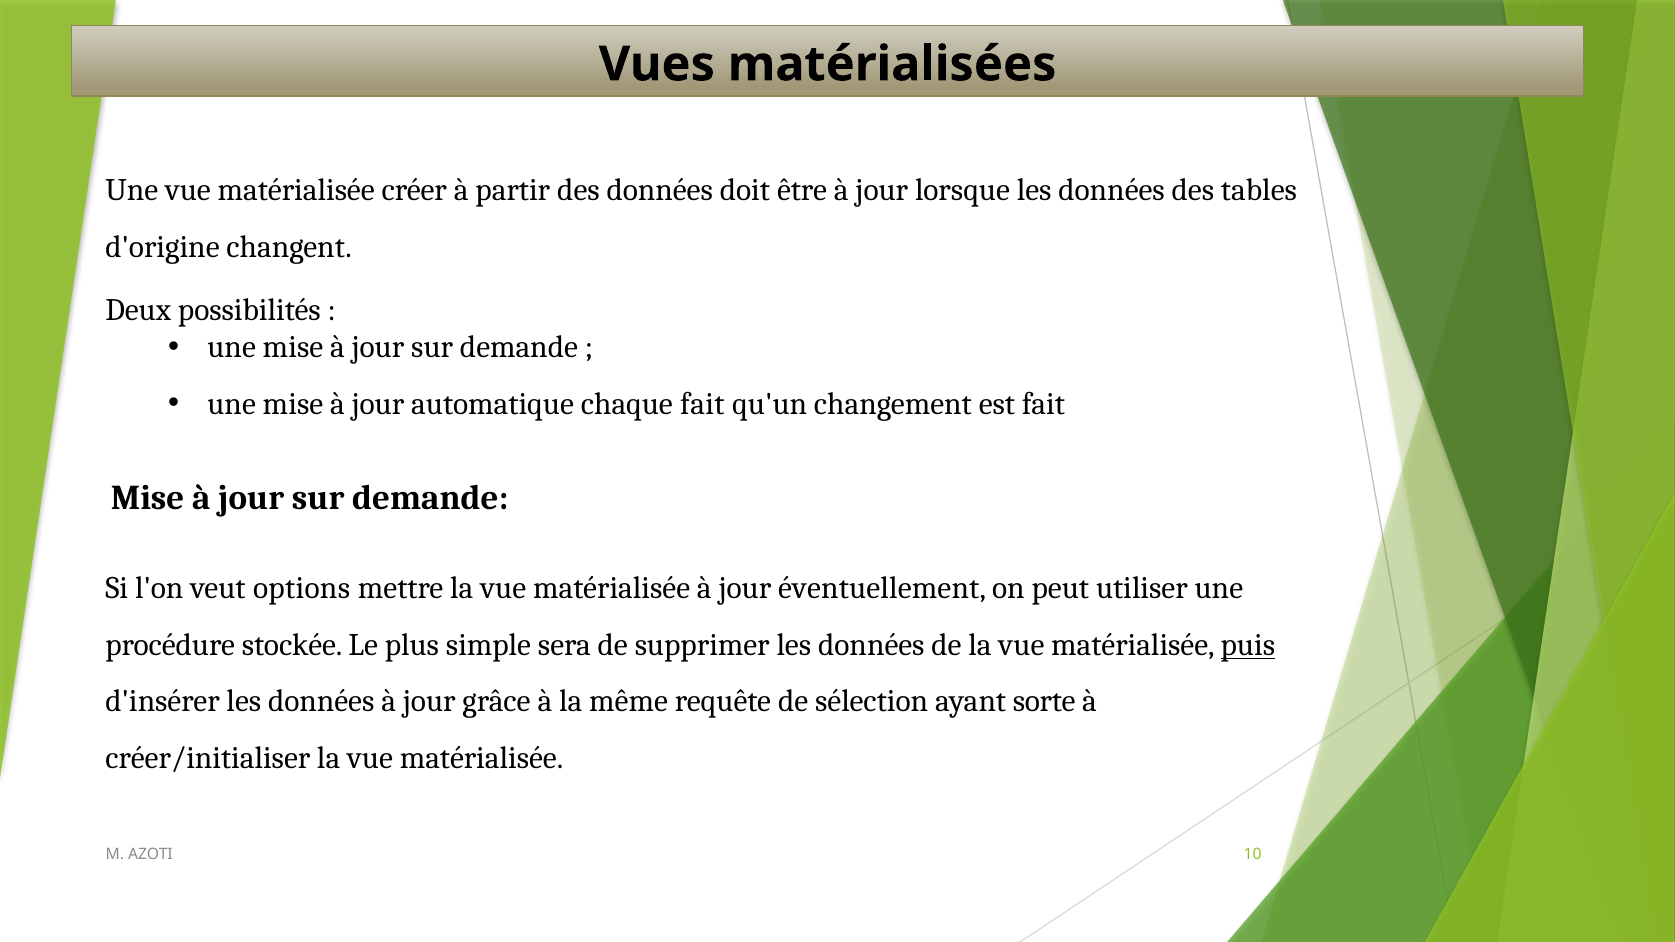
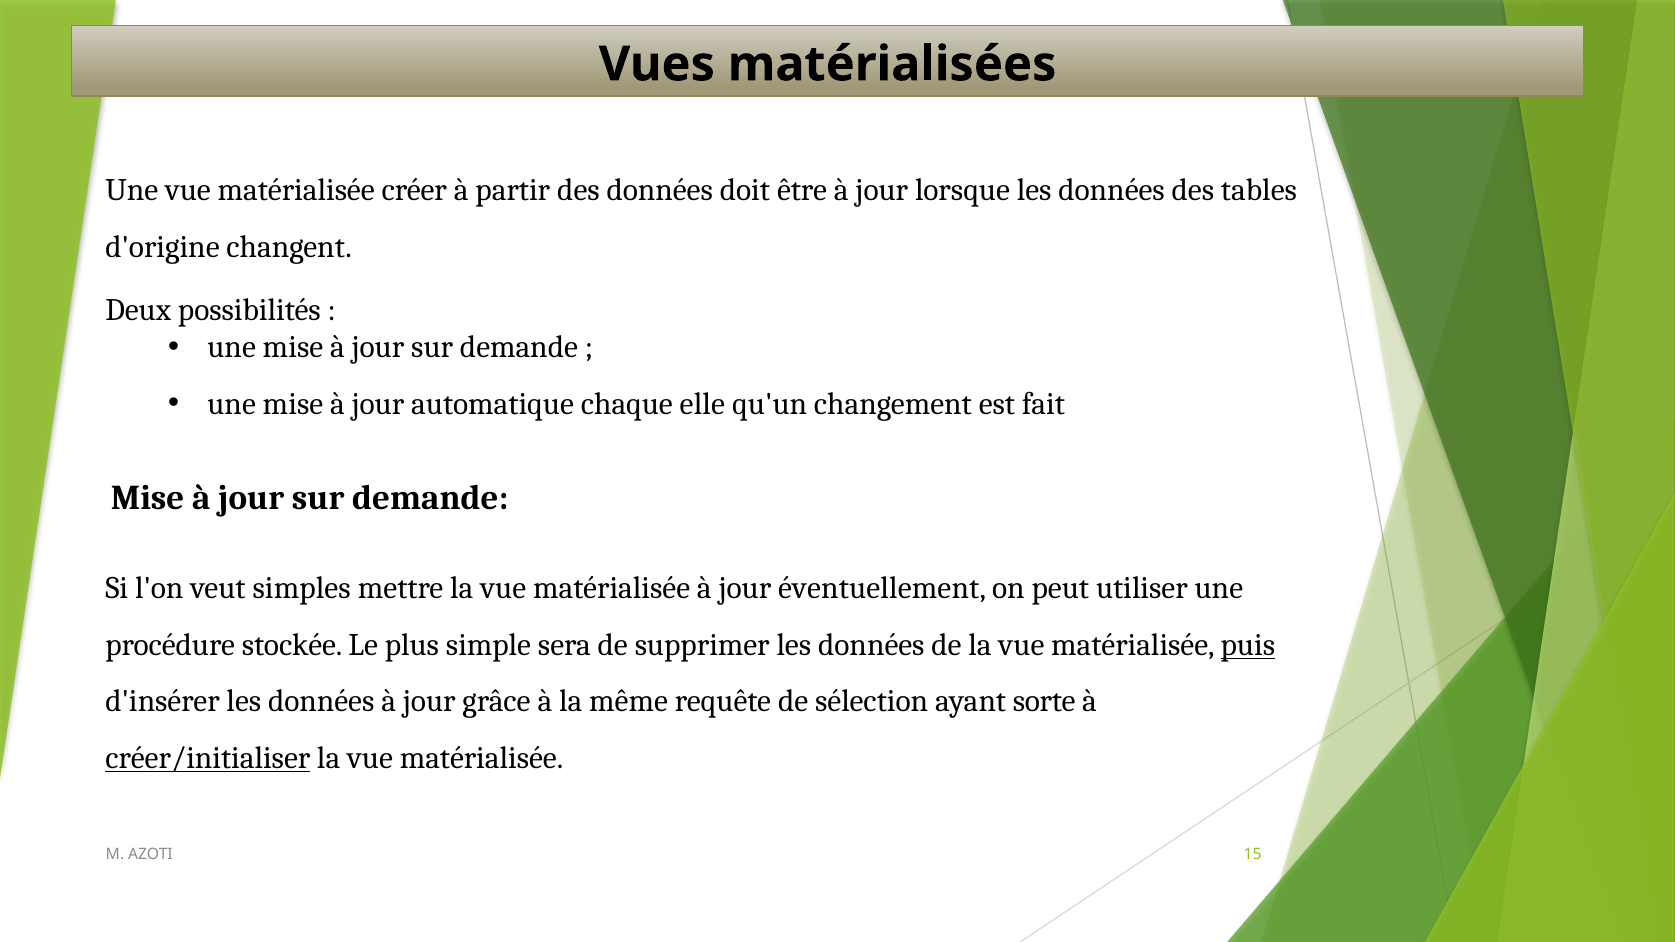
chaque fait: fait -> elle (702, 404)
options: options -> simples (302, 589)
créer/initialiser underline: none -> present (208, 758)
10: 10 -> 15 (1253, 855)
